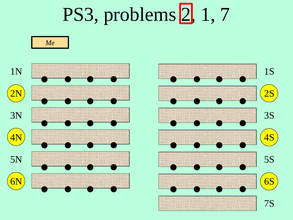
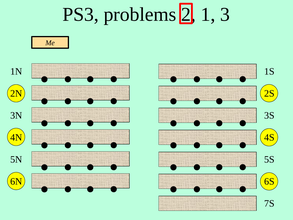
7: 7 -> 3 (225, 15)
